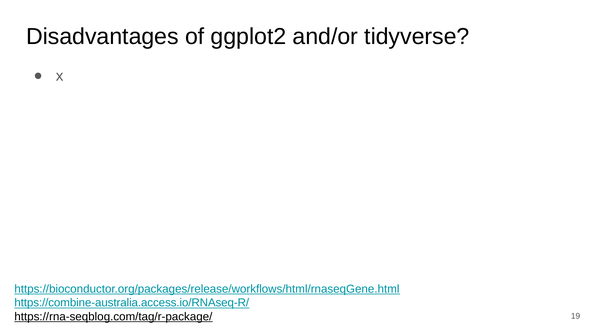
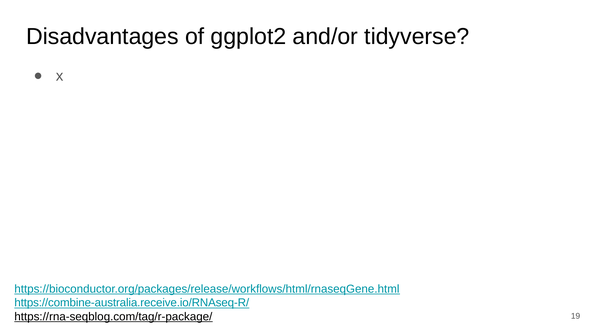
https://combine-australia.access.io/RNAseq-R/: https://combine-australia.access.io/RNAseq-R/ -> https://combine-australia.receive.io/RNAseq-R/ (132, 303)
